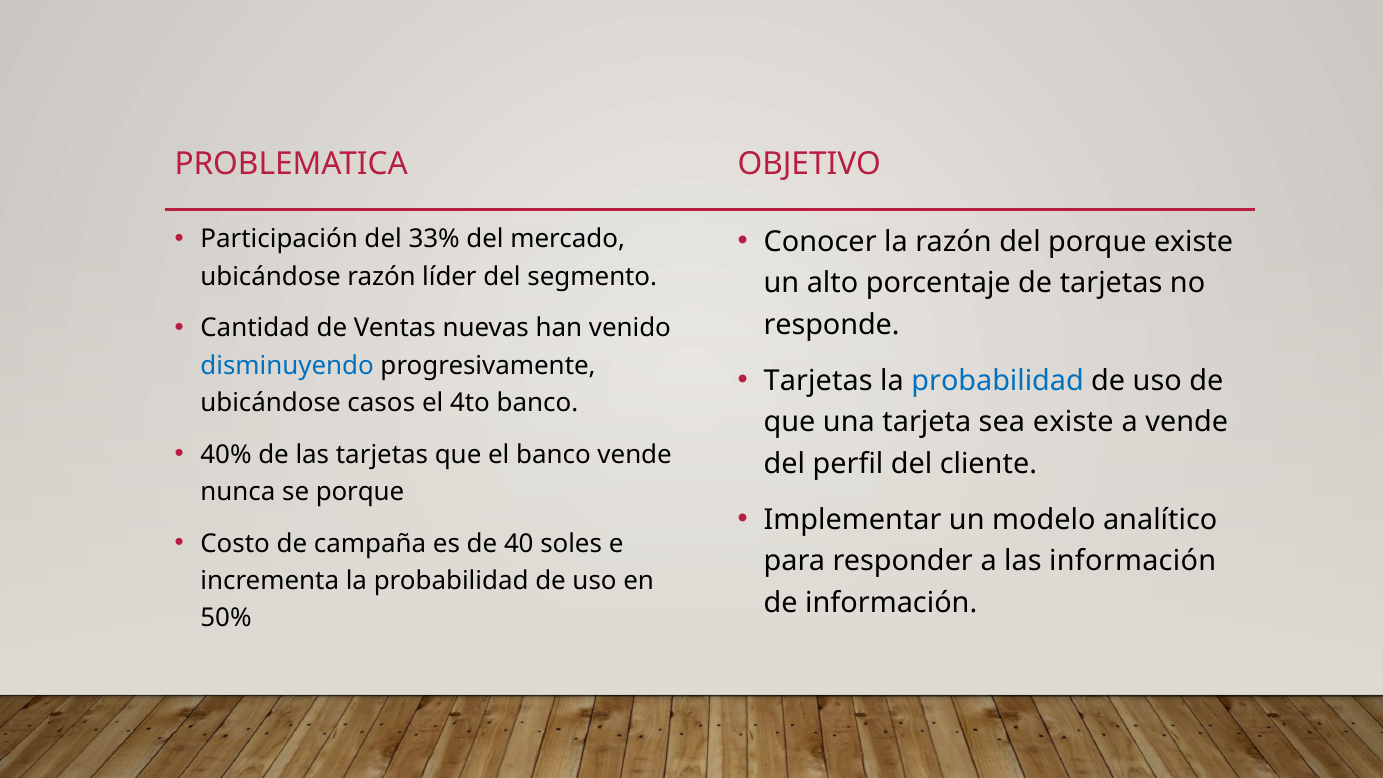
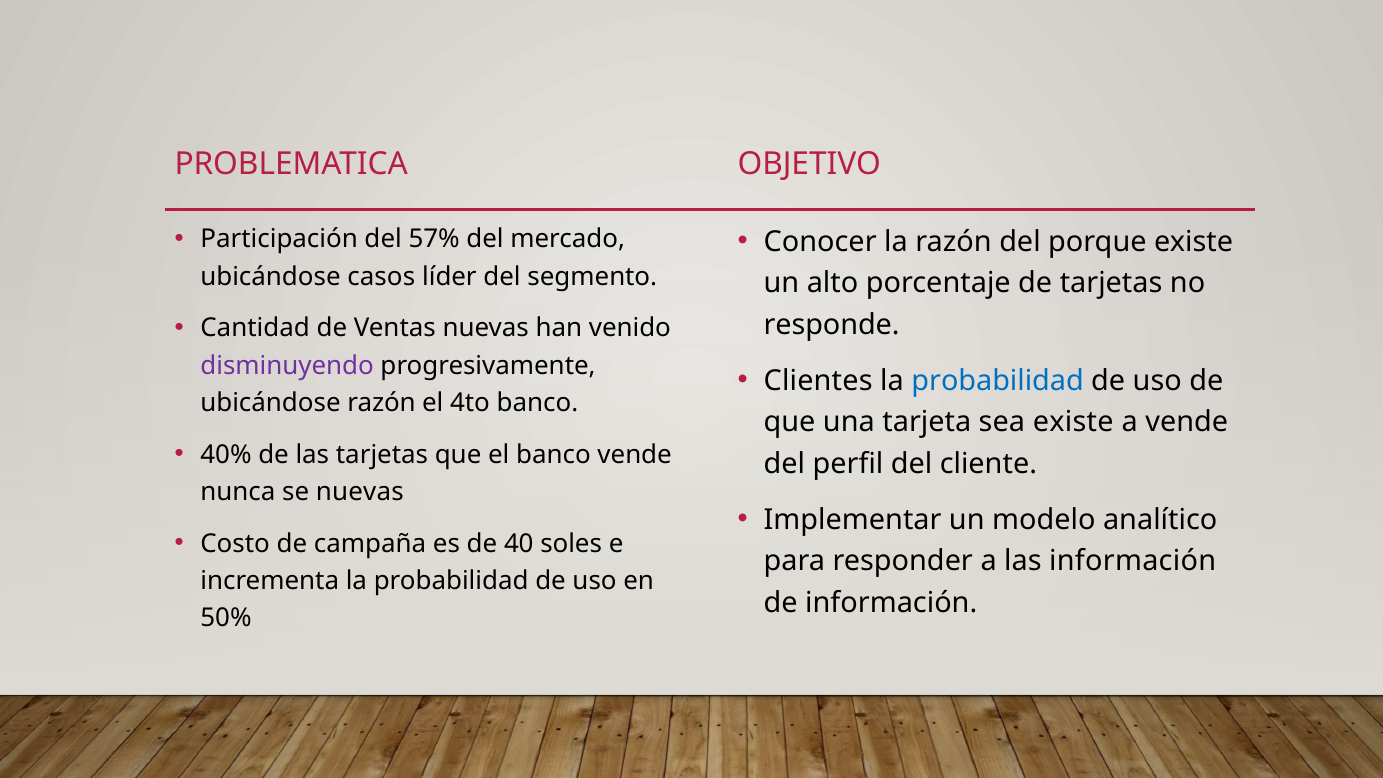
33%: 33% -> 57% (434, 239)
ubicándose razón: razón -> casos (381, 277)
disminuyendo colour: blue -> purple (287, 366)
Tarjetas: Tarjetas -> Clientes (818, 381)
ubicándose casos: casos -> razón (381, 403)
se porque: porque -> nuevas (360, 492)
